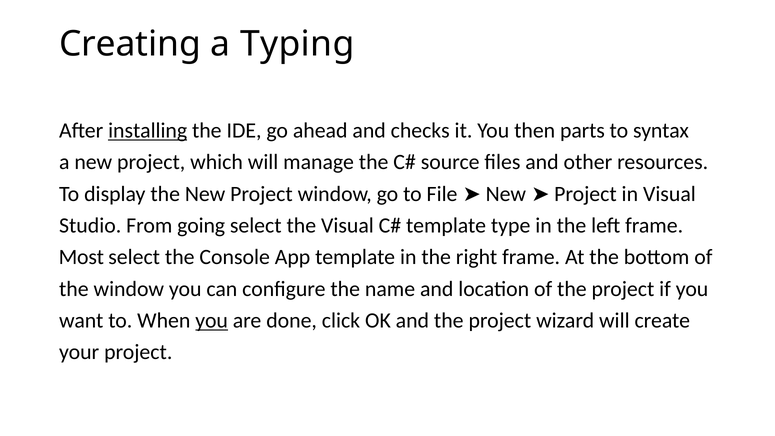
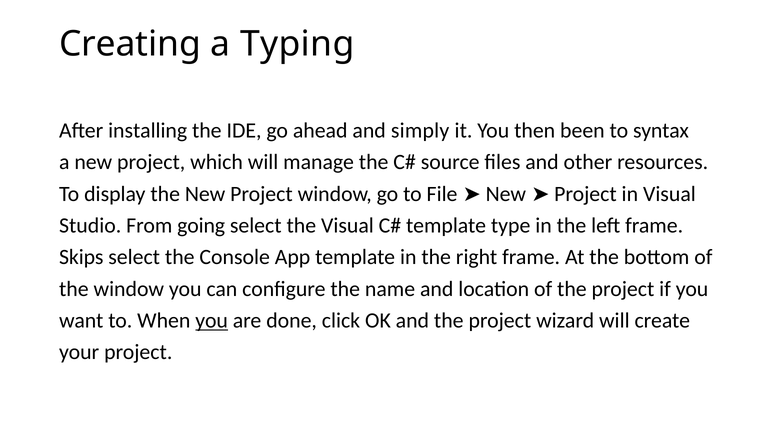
installing underline: present -> none (148, 131)
checks: checks -> simply (420, 131)
parts: parts -> been (582, 131)
Most: Most -> Skips (81, 257)
